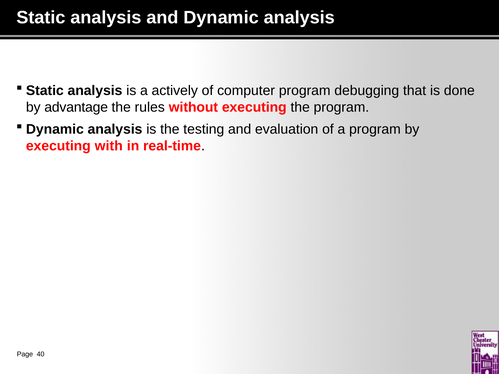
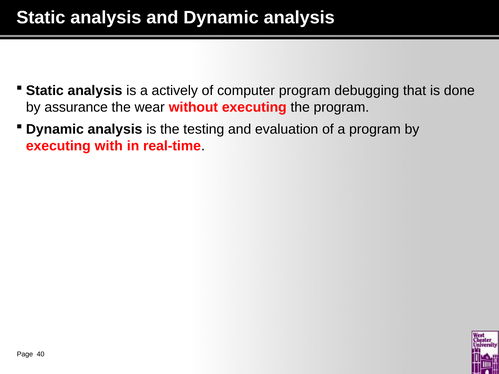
advantage: advantage -> assurance (76, 107)
rules: rules -> wear (150, 107)
